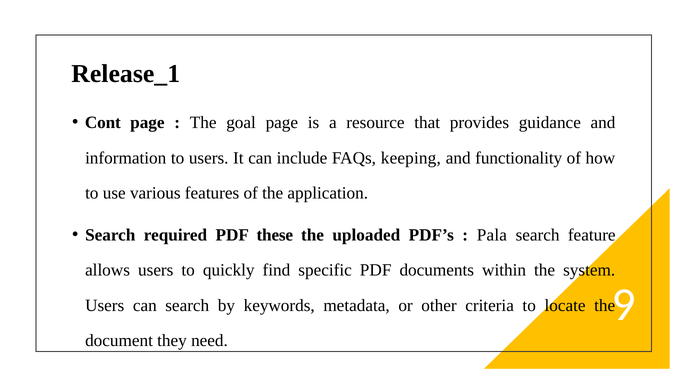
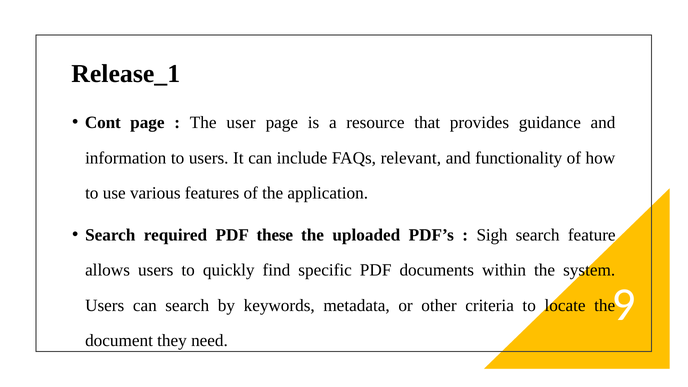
goal: goal -> user (241, 123)
keeping: keeping -> relevant (411, 158)
Pala: Pala -> Sigh (492, 235)
